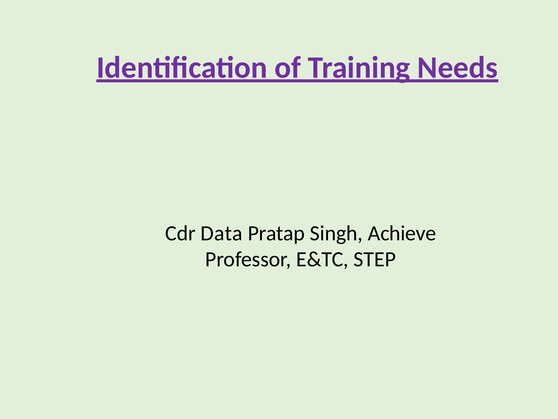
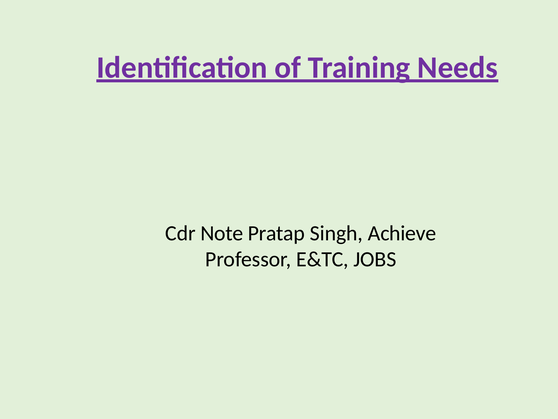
Data: Data -> Note (222, 233)
STEP: STEP -> JOBS (375, 259)
